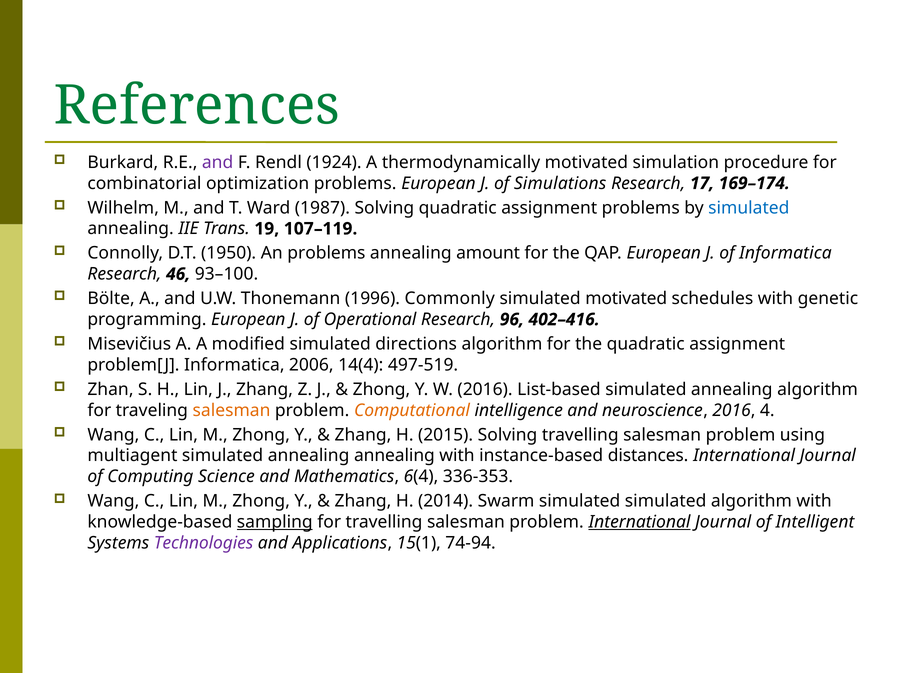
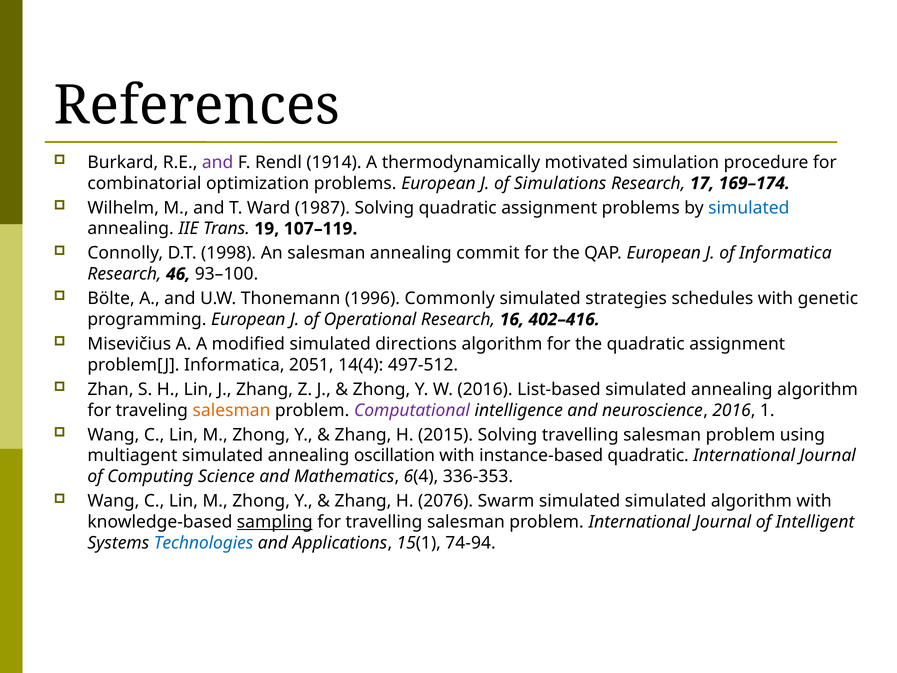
References colour: green -> black (197, 106)
1924: 1924 -> 1914 (334, 162)
1950: 1950 -> 1998 (229, 253)
An problems: problems -> salesman (326, 253)
amount: amount -> commit (488, 253)
simulated motivated: motivated -> strategies (626, 298)
96: 96 -> 16 (512, 319)
2006: 2006 -> 2051 (311, 365)
497-519: 497-519 -> 497-512 (423, 365)
Computational colour: orange -> purple (412, 410)
4: 4 -> 1 (767, 410)
annealing annealing: annealing -> oscillation (394, 456)
instance-based distances: distances -> quadratic (648, 456)
2014: 2014 -> 2076 (446, 501)
International underline: present -> none (640, 522)
Technologies colour: purple -> blue (204, 543)
